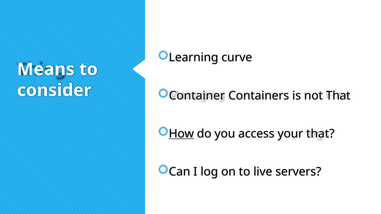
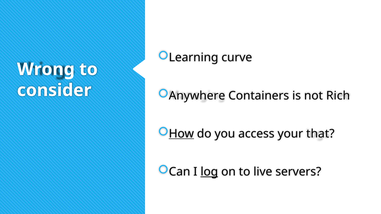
Means: Means -> Wrong (46, 69)
Container: Container -> Anywhere (197, 96)
not That: That -> Rich (338, 96)
log underline: none -> present (209, 172)
